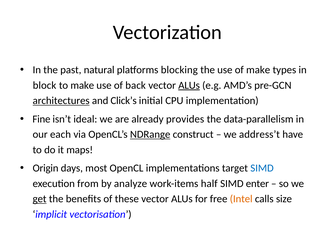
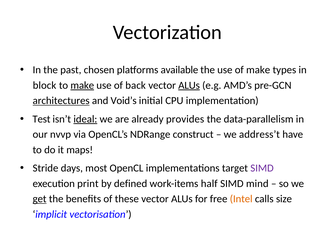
natural: natural -> chosen (99, 70)
blocking: blocking -> available (179, 70)
make underline: none -> present (82, 85)
Click’s: Click’s -> Void’s (124, 101)
Fine: Fine -> Test (41, 119)
ideal underline: none -> present (85, 119)
each: each -> nvvp (61, 135)
NDRange underline: present -> none (150, 135)
Origin: Origin -> Stride (45, 168)
SIMD colour: blue -> purple (262, 168)
from: from -> print (88, 184)
analyze: analyze -> defined (131, 184)
enter: enter -> mind (257, 184)
